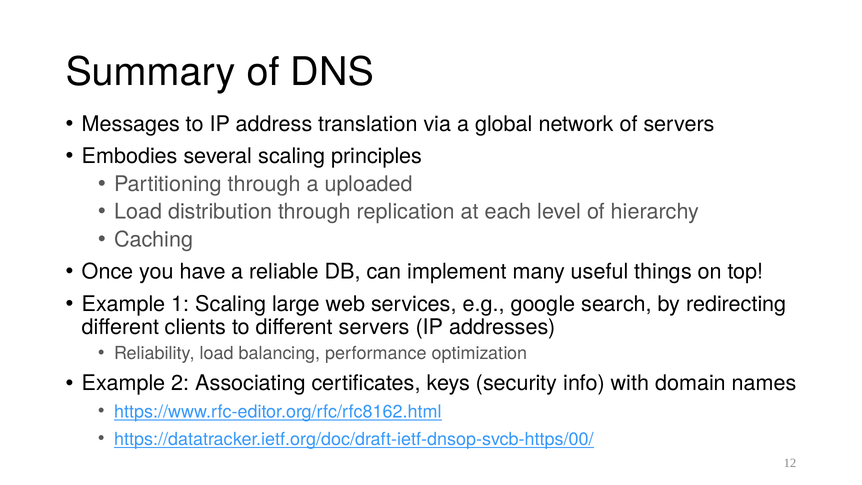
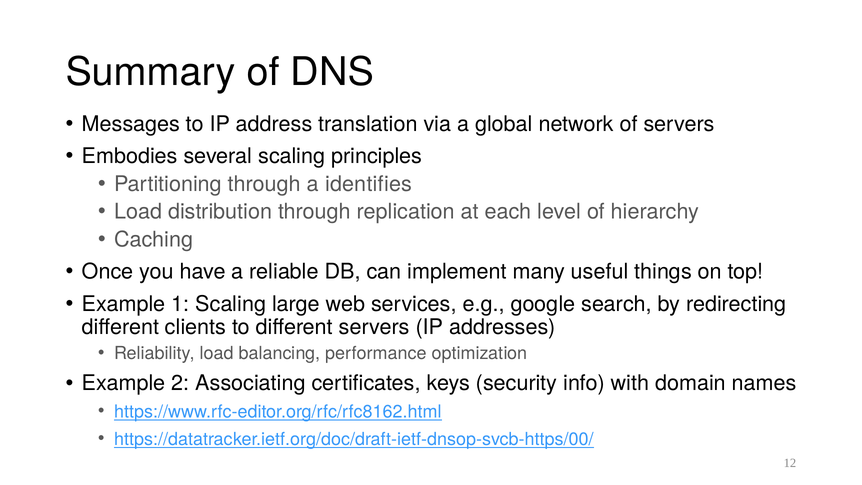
uploaded: uploaded -> identifies (369, 184)
